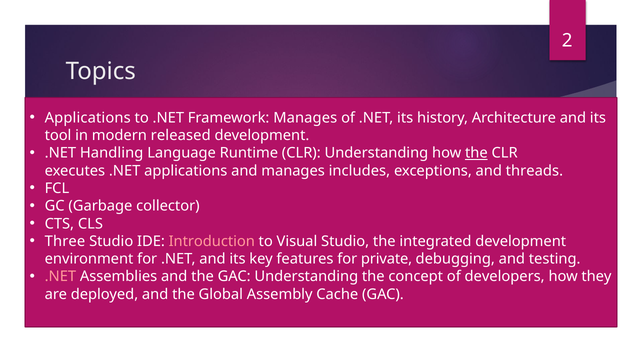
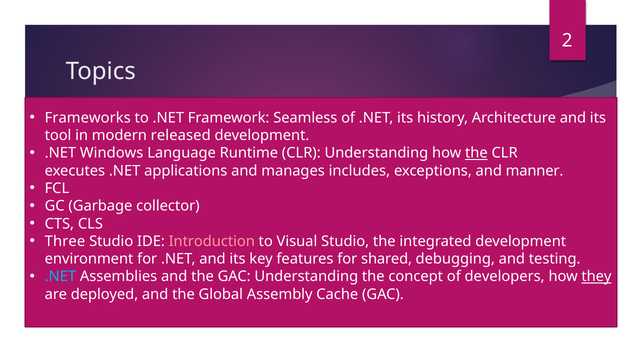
Applications: Applications -> Frameworks (88, 118)
Framework Manages: Manages -> Seamless (305, 118)
Handling: Handling -> Windows (112, 153)
threads: threads -> manner (535, 171)
private: private -> shared (387, 259)
.NET colour: pink -> light blue (60, 277)
they underline: none -> present (596, 277)
